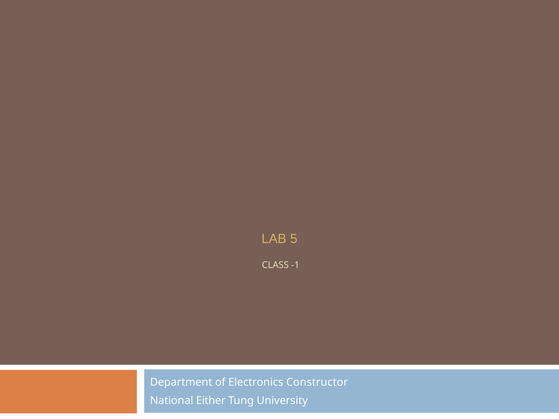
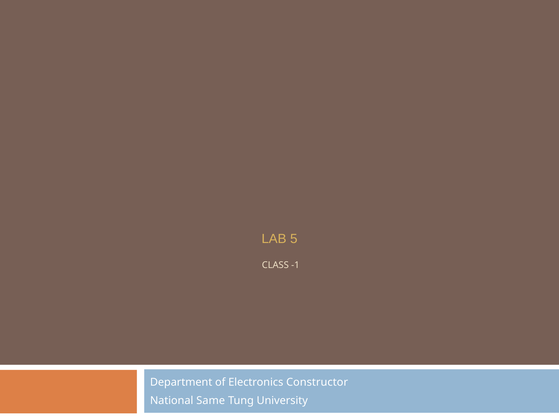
Either: Either -> Same (211, 401)
